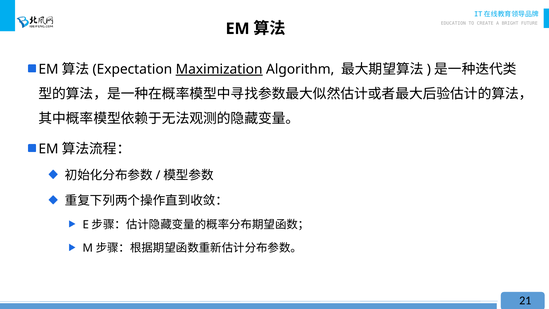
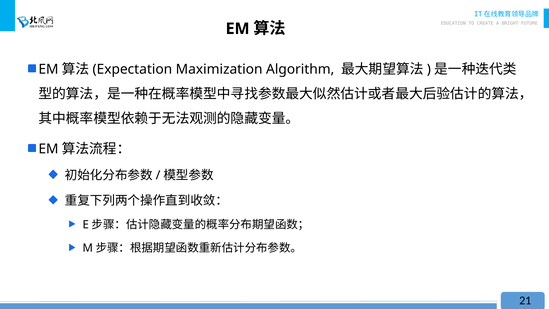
Maximization underline: present -> none (219, 69)
